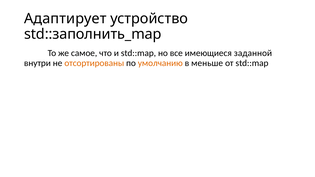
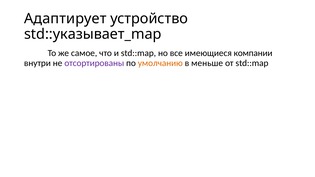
std::заполнить_map: std::заполнить_map -> std::указывает_map (93, 34)
заданной: заданной -> компании (253, 53)
отсортированы colour: orange -> purple (94, 63)
